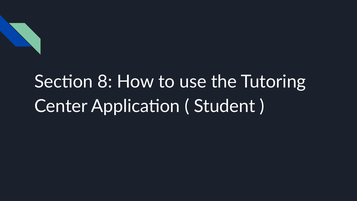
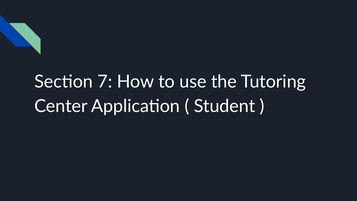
8: 8 -> 7 (105, 82)
